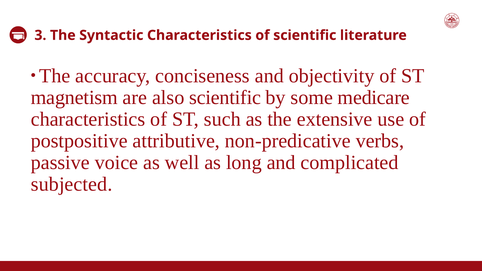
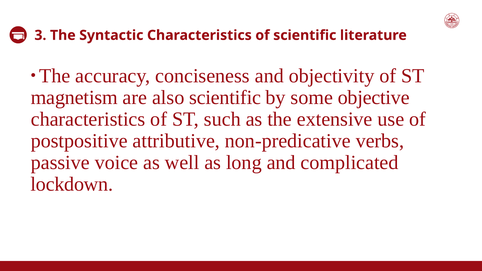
medicare: medicare -> objective (374, 98)
subjected: subjected -> lockdown (72, 184)
